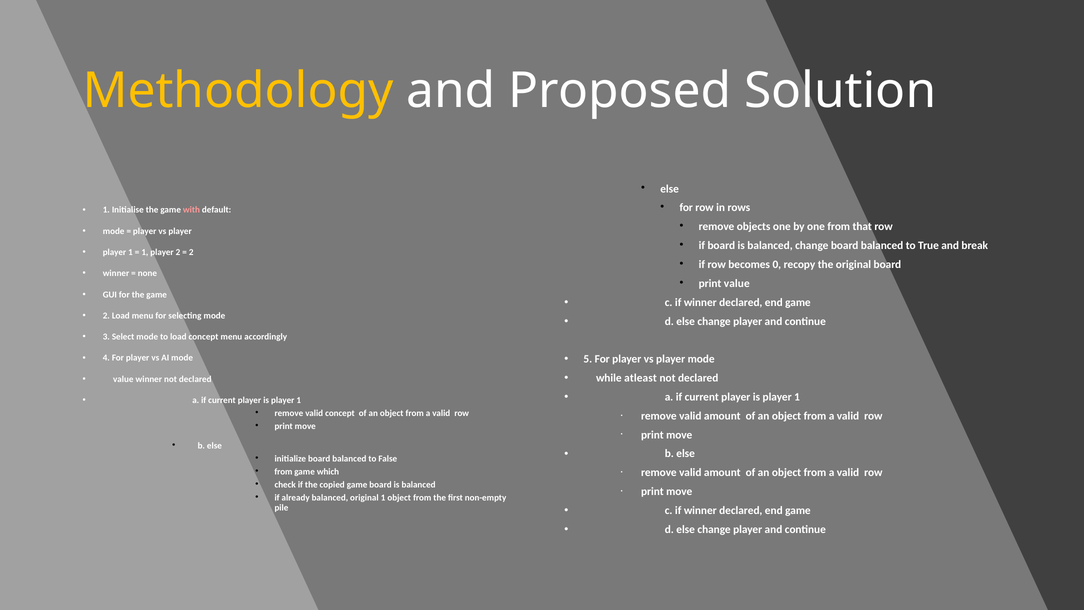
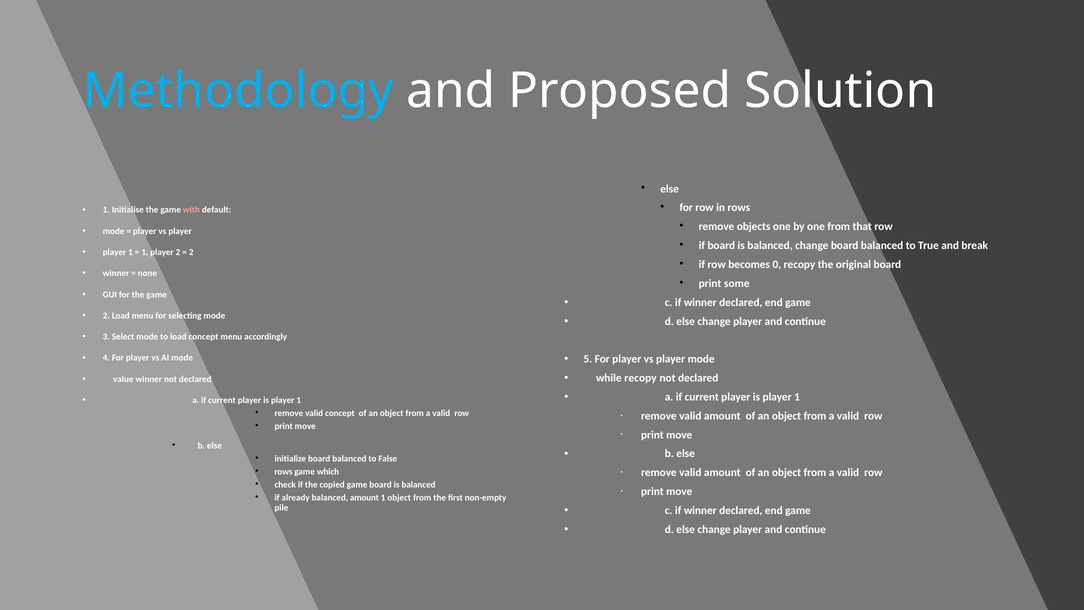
Methodology colour: yellow -> light blue (238, 91)
print value: value -> some (737, 283)
while atleast: atleast -> recopy (640, 378)
from: from -> rows (283, 472)
balanced original: original -> amount (364, 498)
